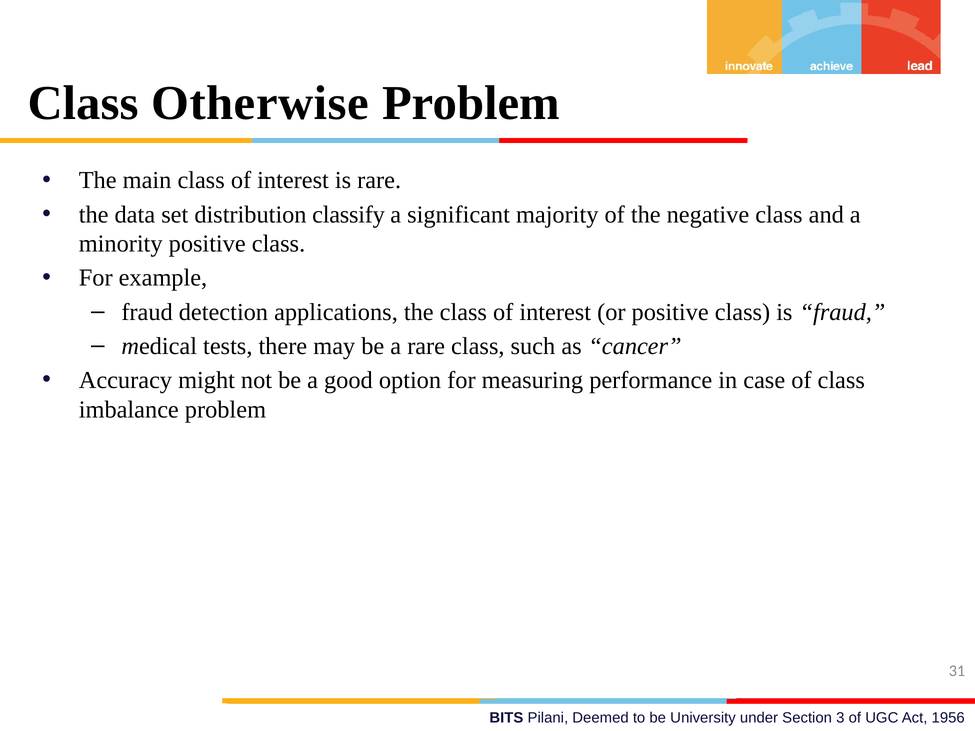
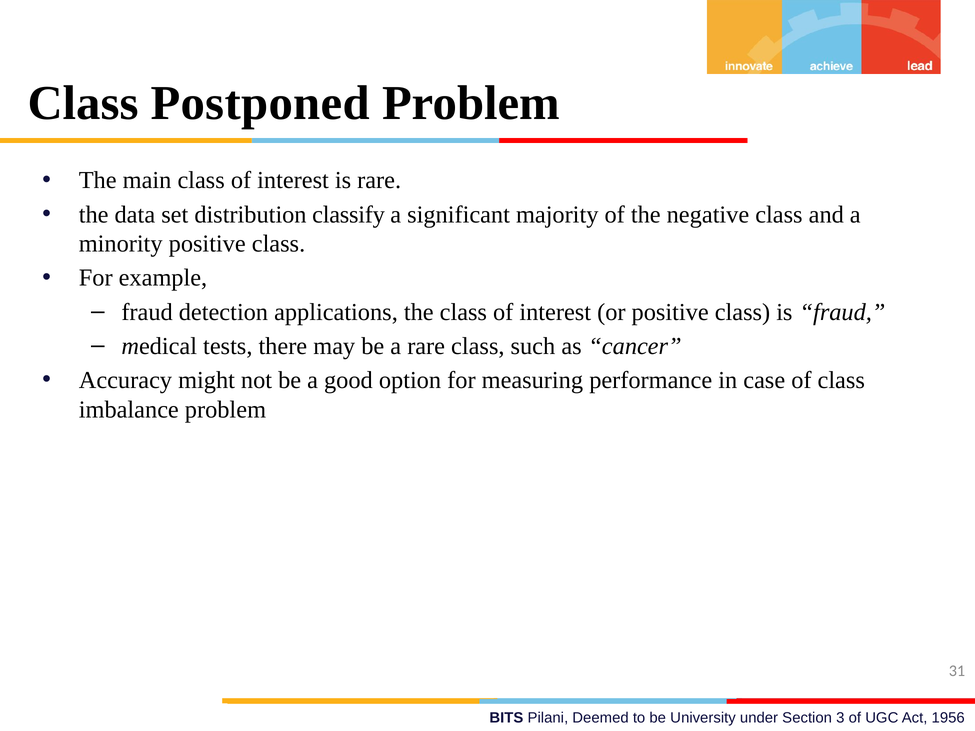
Otherwise: Otherwise -> Postponed (260, 103)
